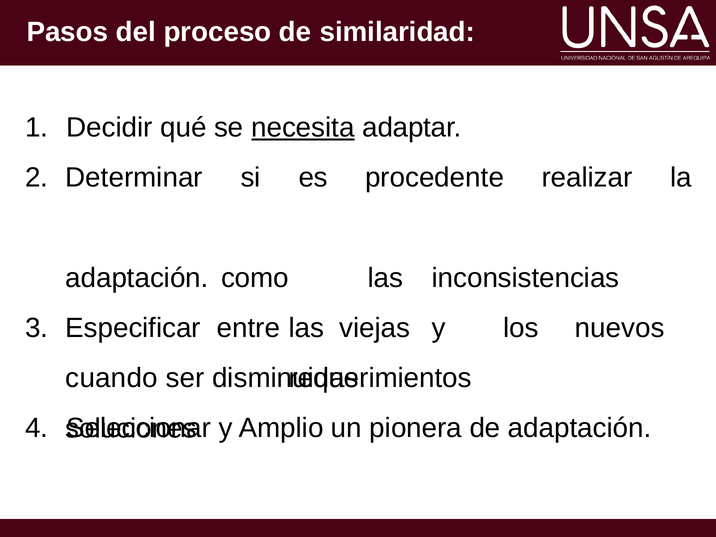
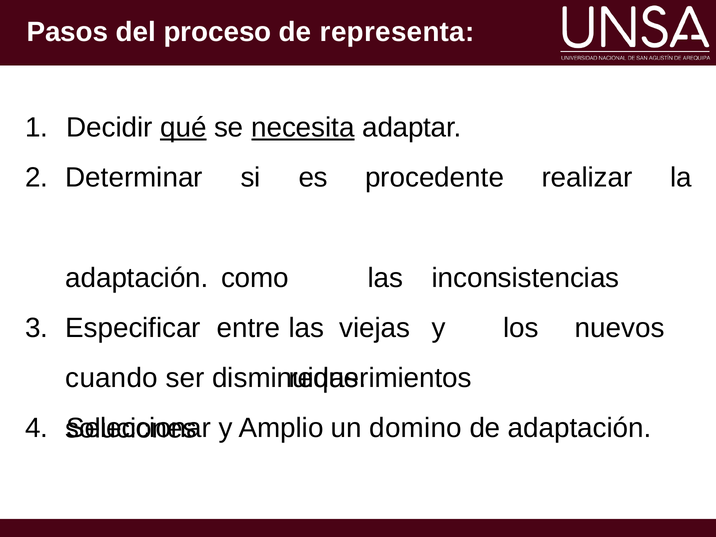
similaridad: similaridad -> representa (397, 32)
qué underline: none -> present (183, 127)
pionera: pionera -> domino (416, 428)
